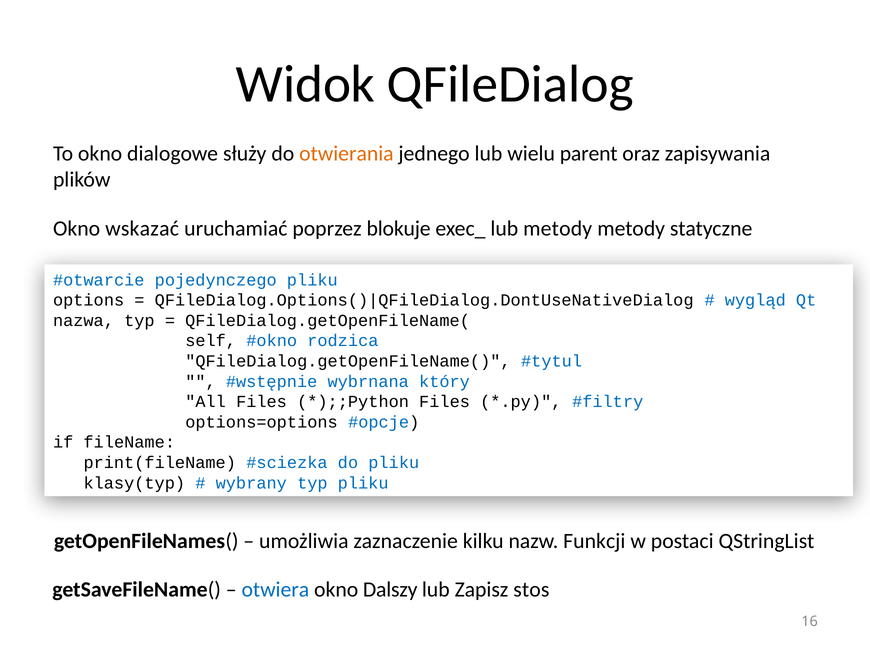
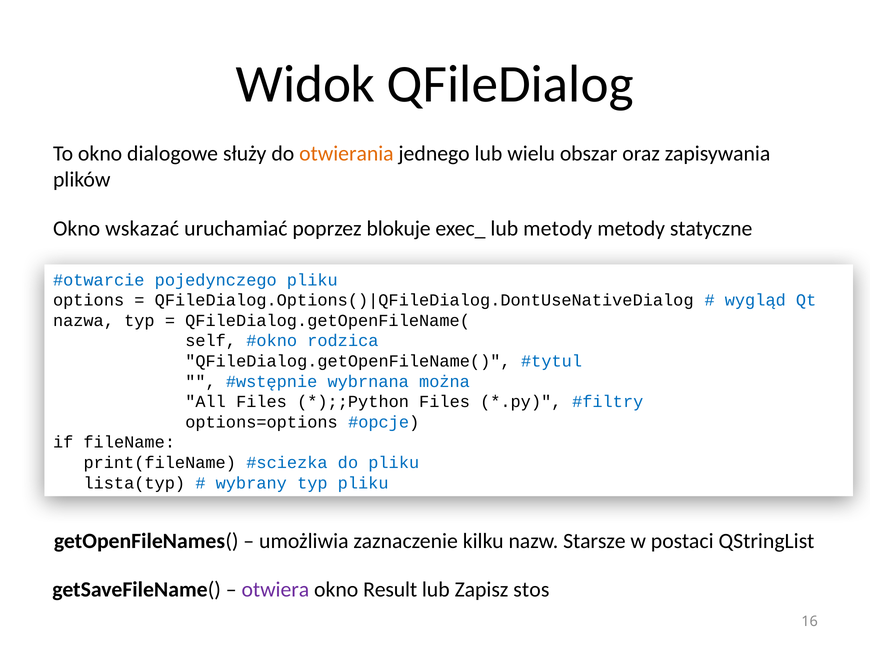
parent: parent -> obszar (589, 154)
który: który -> można (444, 382)
klasy(typ: klasy(typ -> lista(typ (134, 483)
Funkcji: Funkcji -> Starsze (594, 541)
otwiera colour: blue -> purple (275, 590)
Dalszy: Dalszy -> Result (390, 590)
